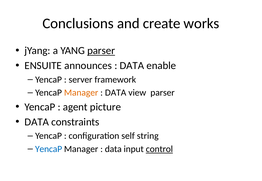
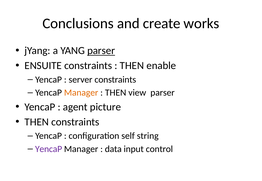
ENSUITE announces: announces -> constraints (88, 66)
DATA: DATA -> THEN (132, 66)
server framework: framework -> constraints (115, 80)
DATA: DATA -> THEN (116, 93)
DATA: DATA -> THEN (37, 122)
YencaP colour: blue -> purple (49, 149)
control underline: present -> none (159, 149)
